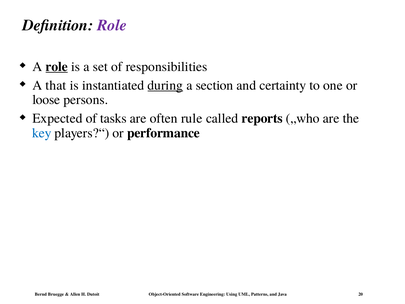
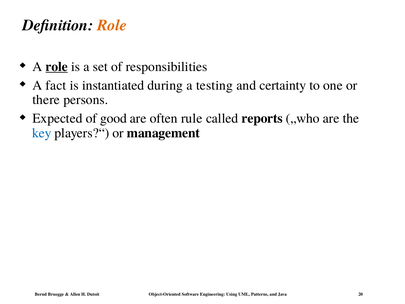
Role colour: purple -> orange (112, 25)
that: that -> fact (56, 85)
during underline: present -> none (165, 85)
section: section -> testing (214, 85)
loose: loose -> there (46, 100)
tasks: tasks -> good (114, 118)
performance: performance -> management (163, 133)
